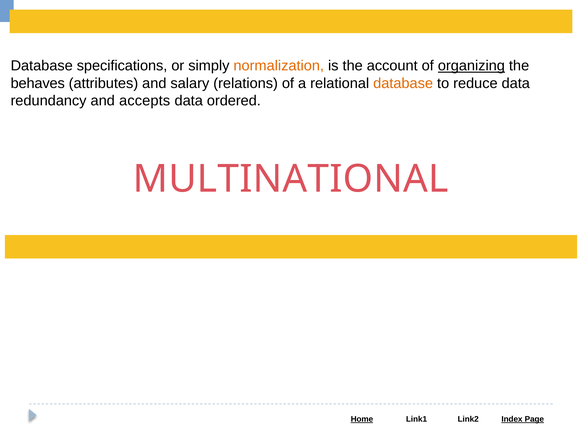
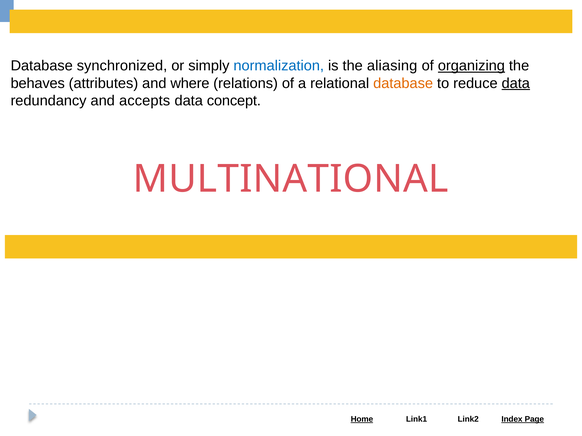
specifications: specifications -> synchronized (122, 66)
normalization colour: orange -> blue (279, 66)
account: account -> aliasing (392, 66)
salary: salary -> where (190, 83)
data underline: none -> present (516, 83)
ordered: ordered -> concept (234, 101)
